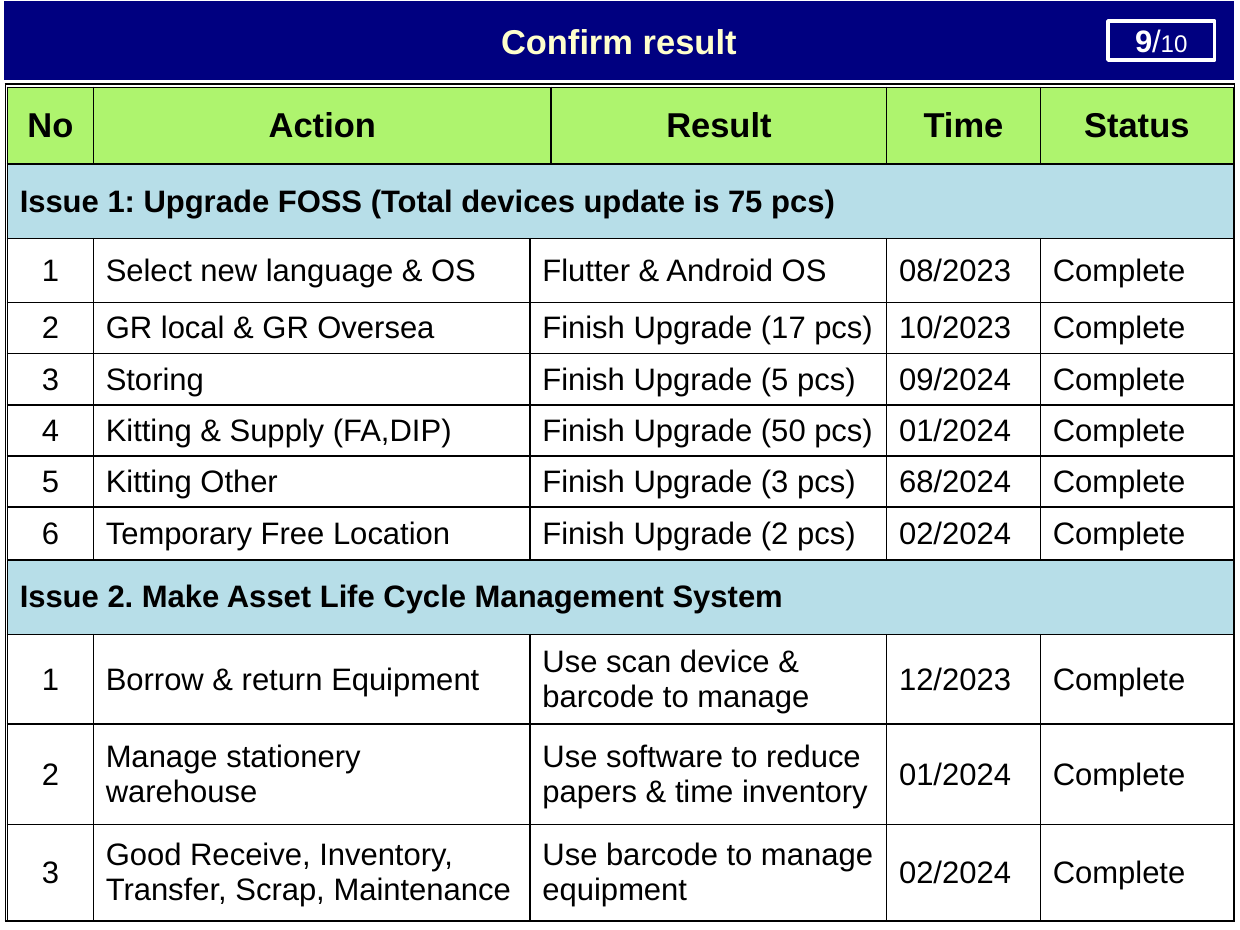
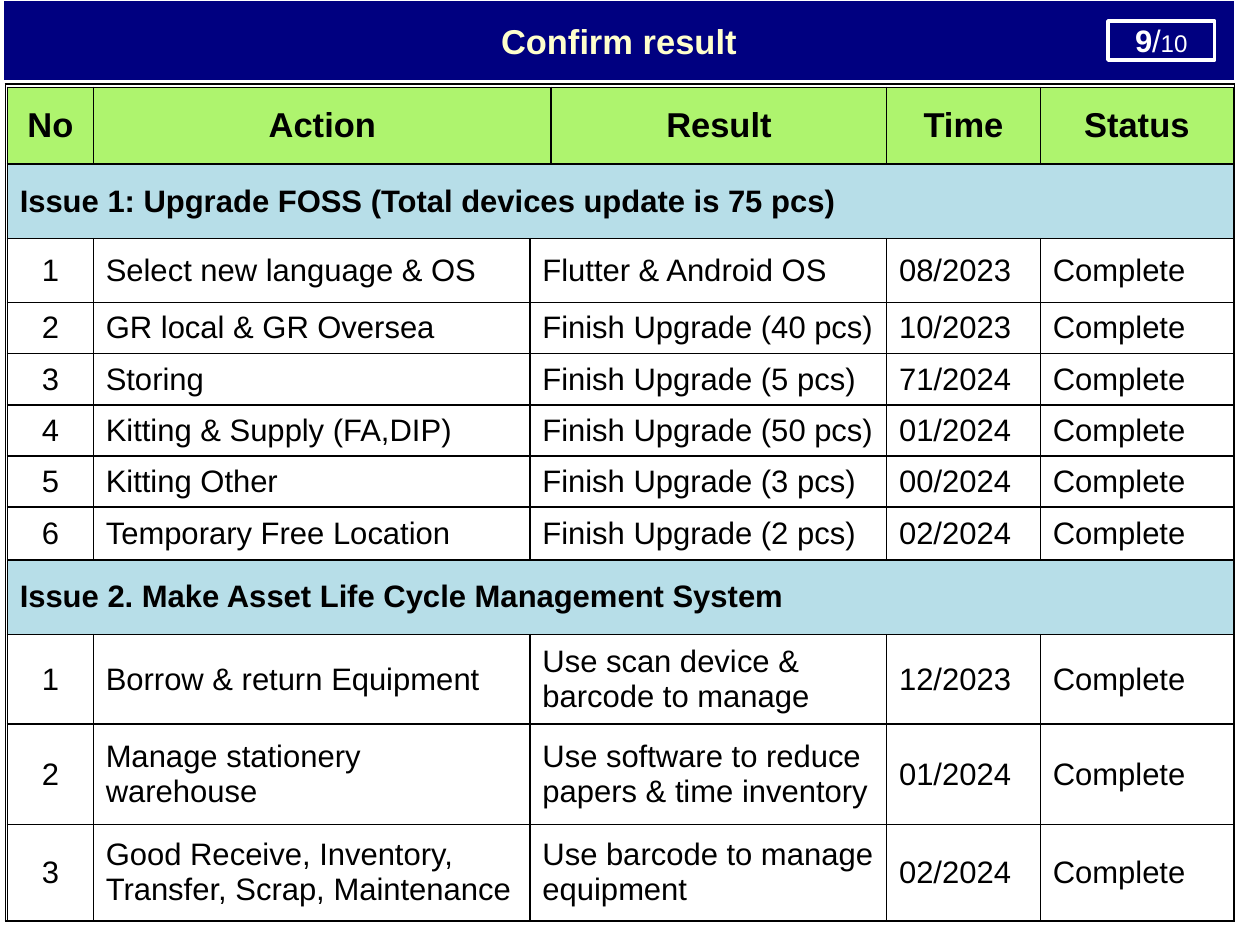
17: 17 -> 40 (783, 329)
09/2024: 09/2024 -> 71/2024 (955, 380)
68/2024: 68/2024 -> 00/2024 (955, 482)
